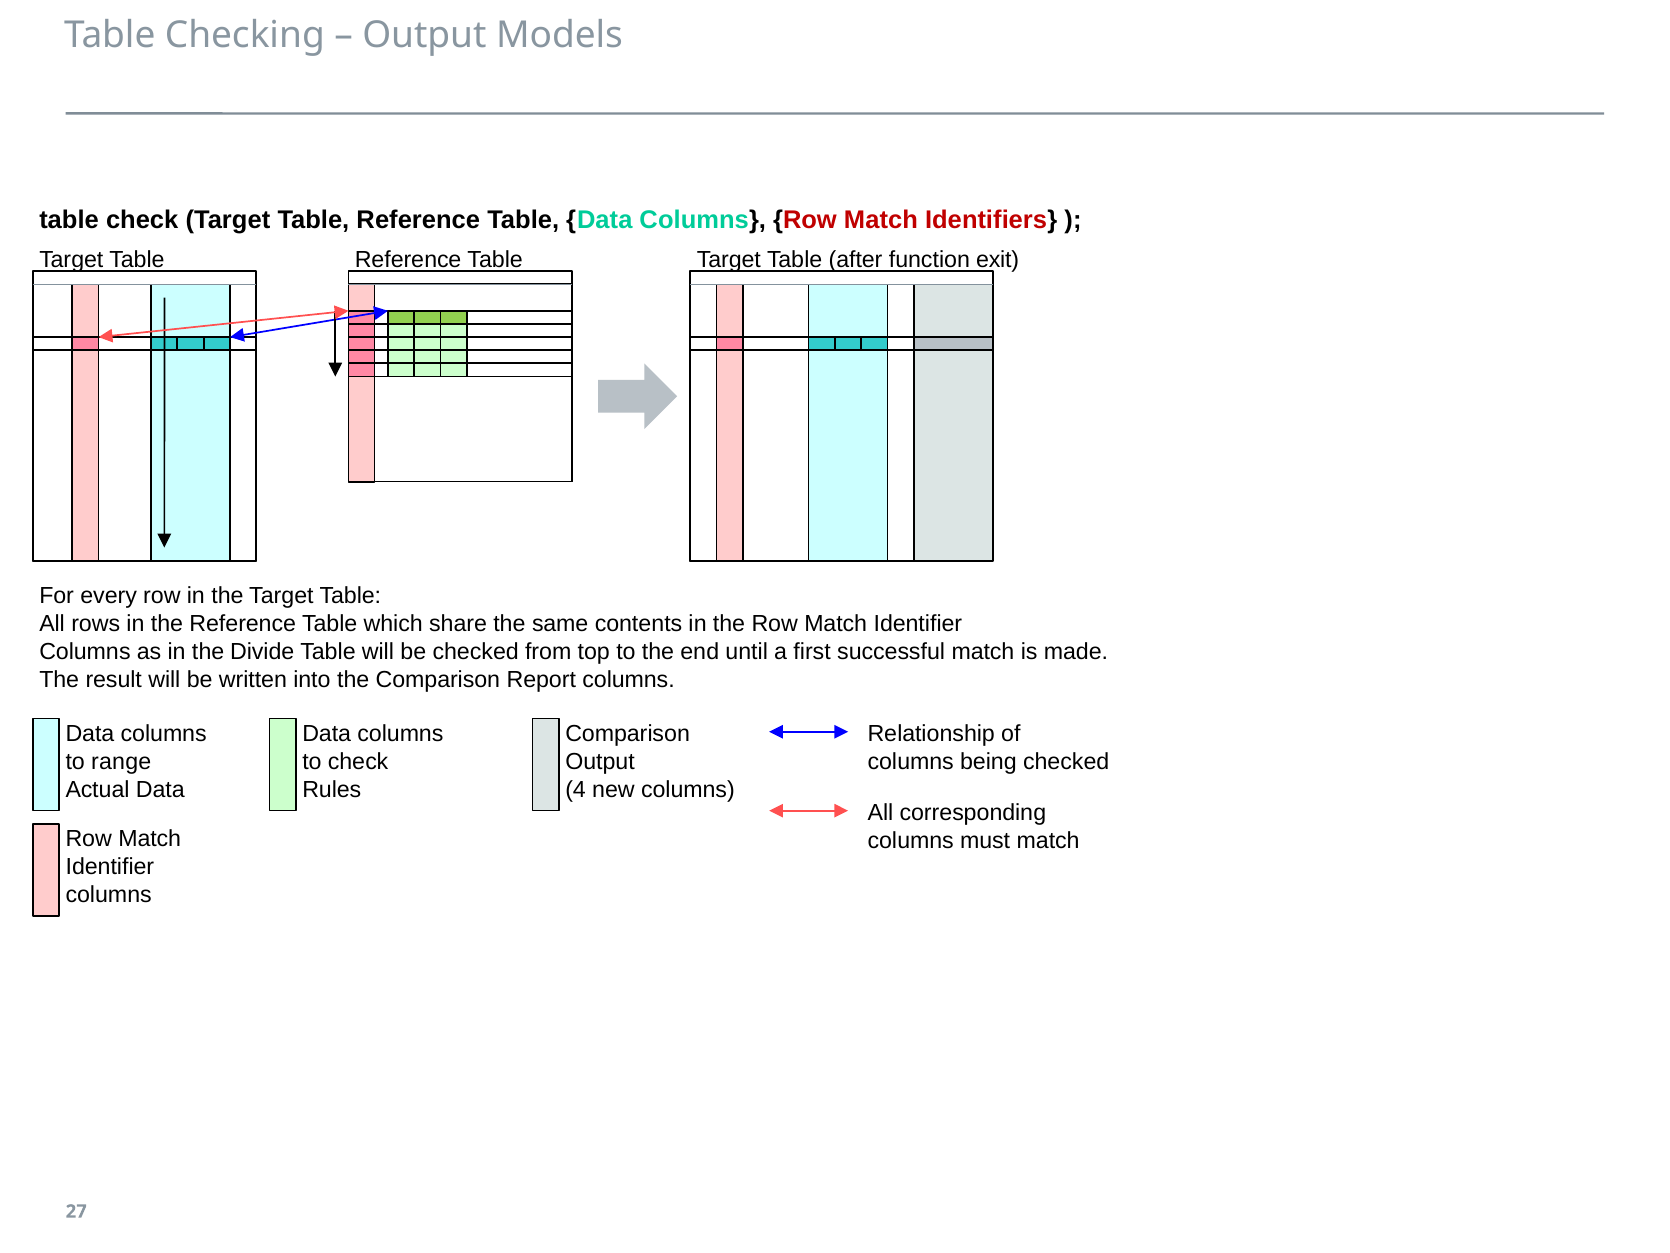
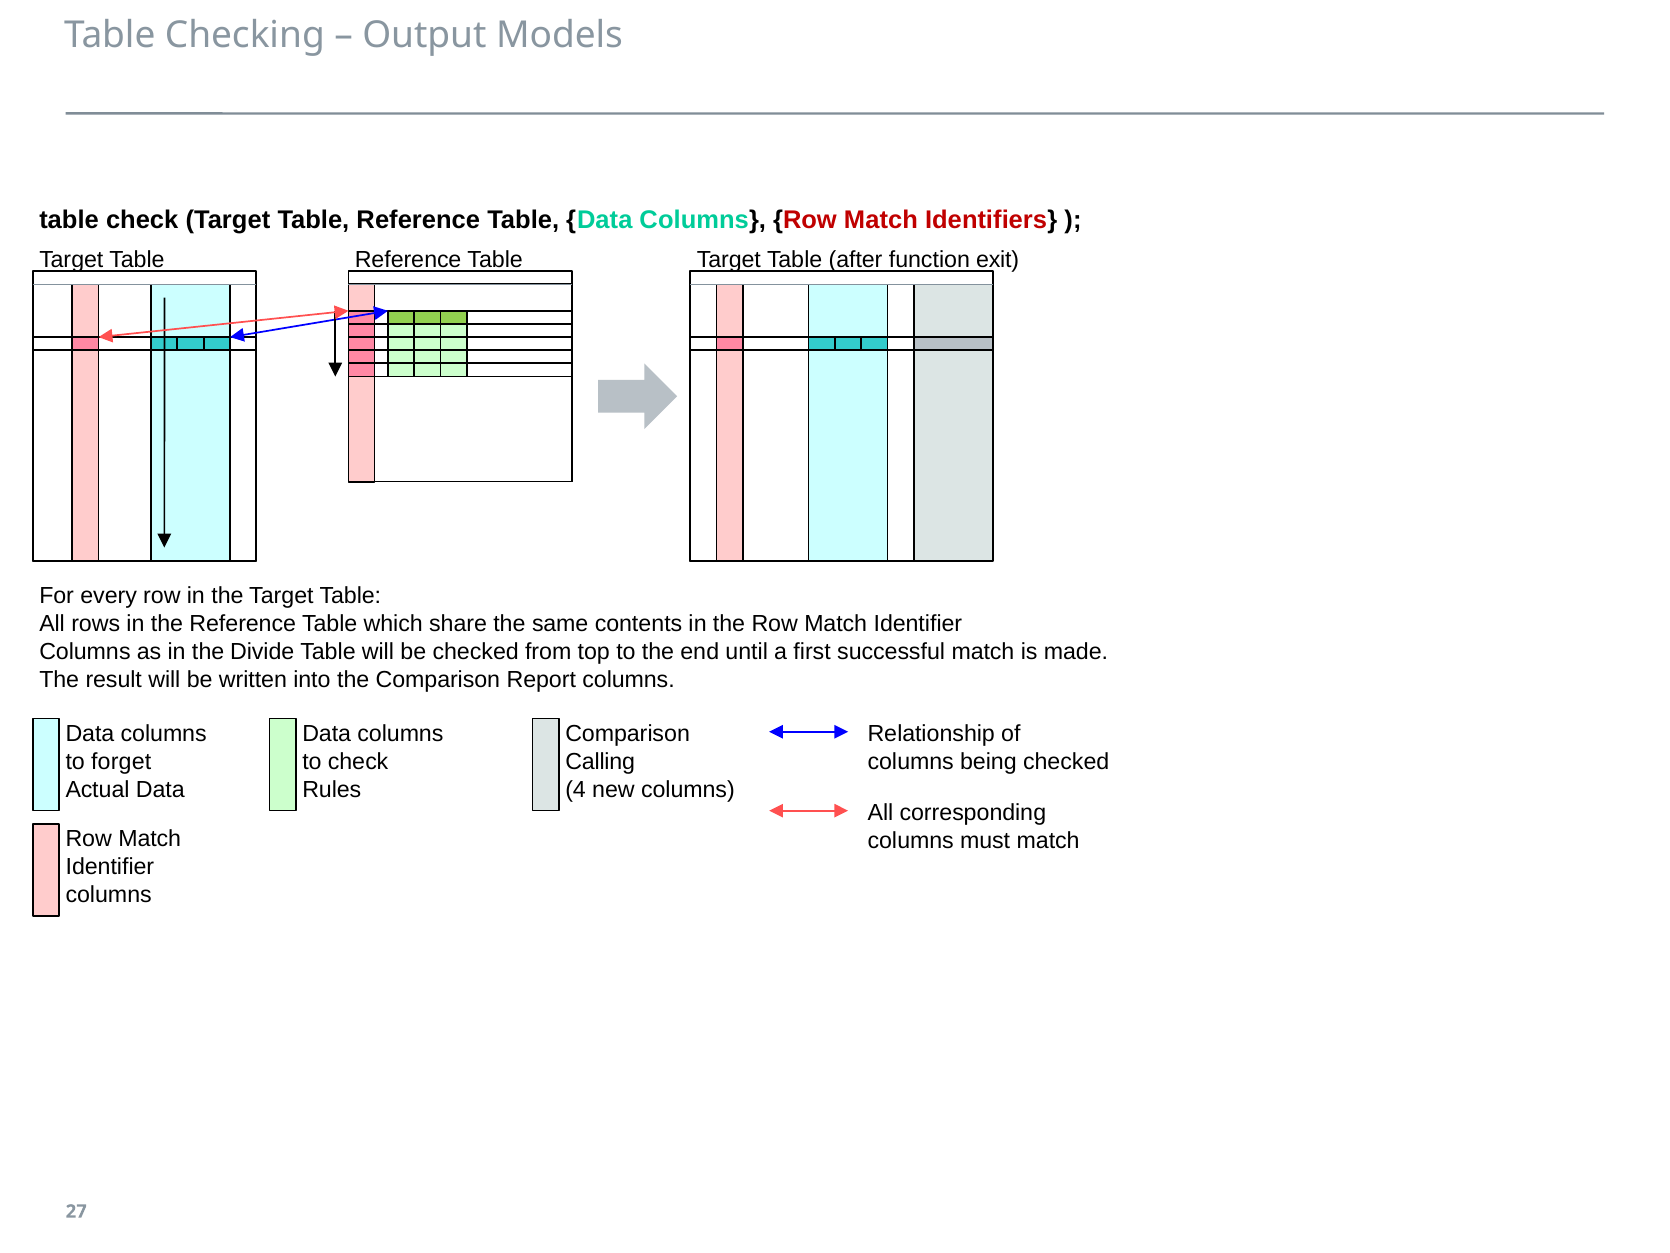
range: range -> forget (121, 762)
Output: Output -> Calling (600, 762)
